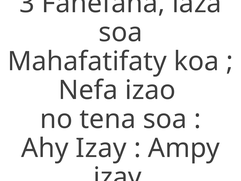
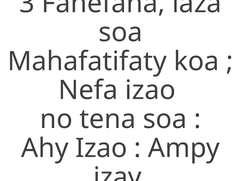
Ahy Izay: Izay -> Izao (101, 148)
